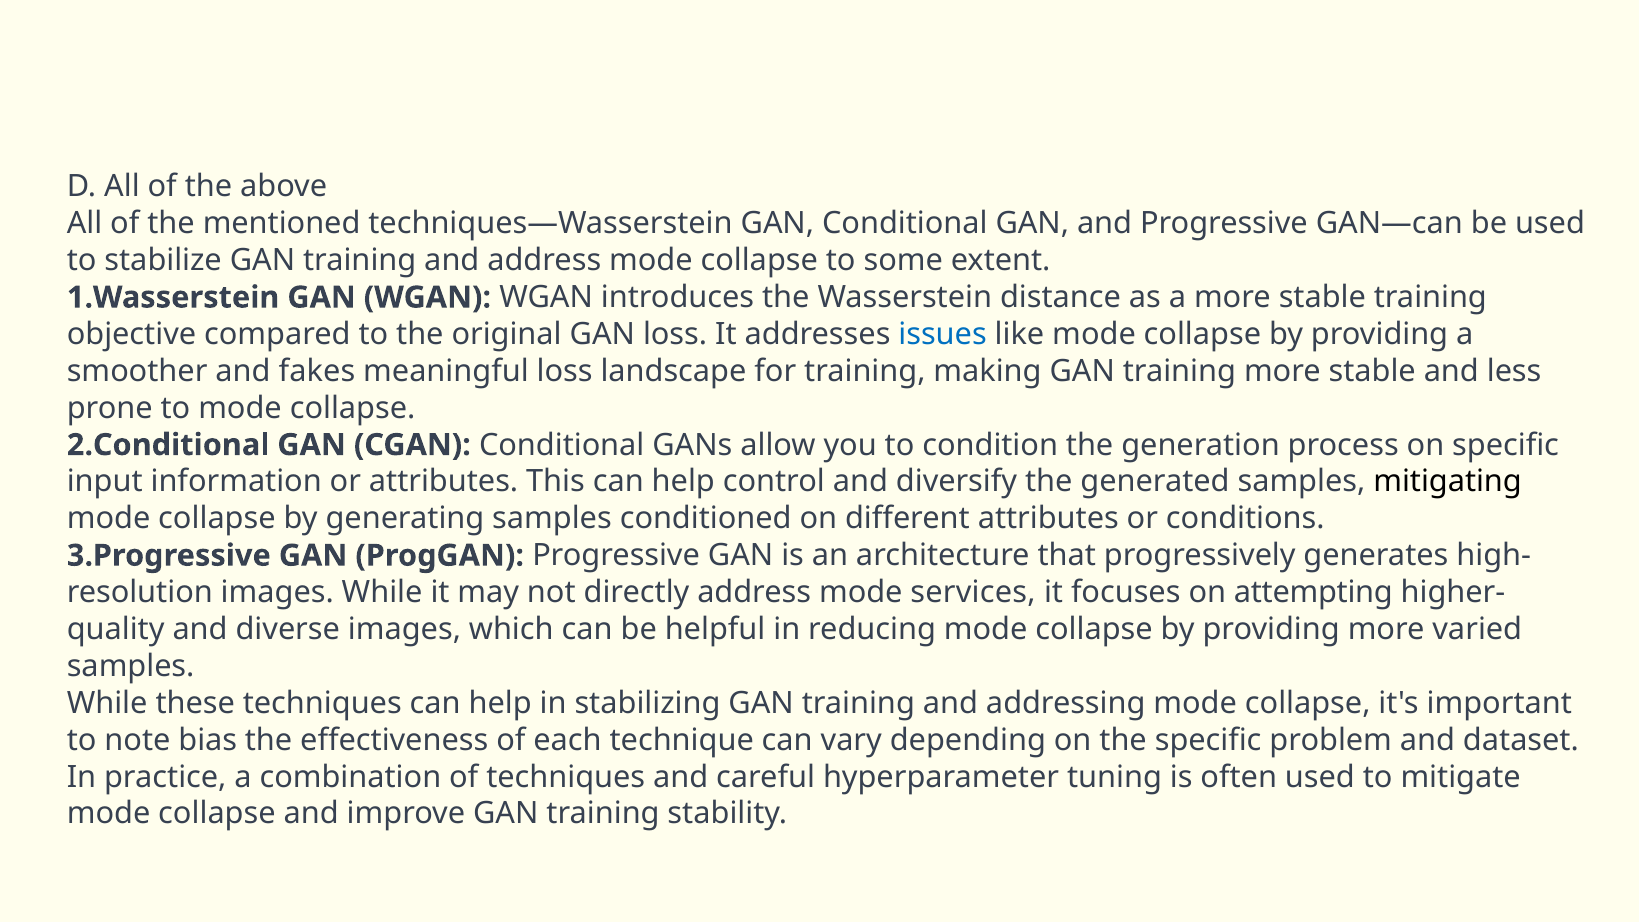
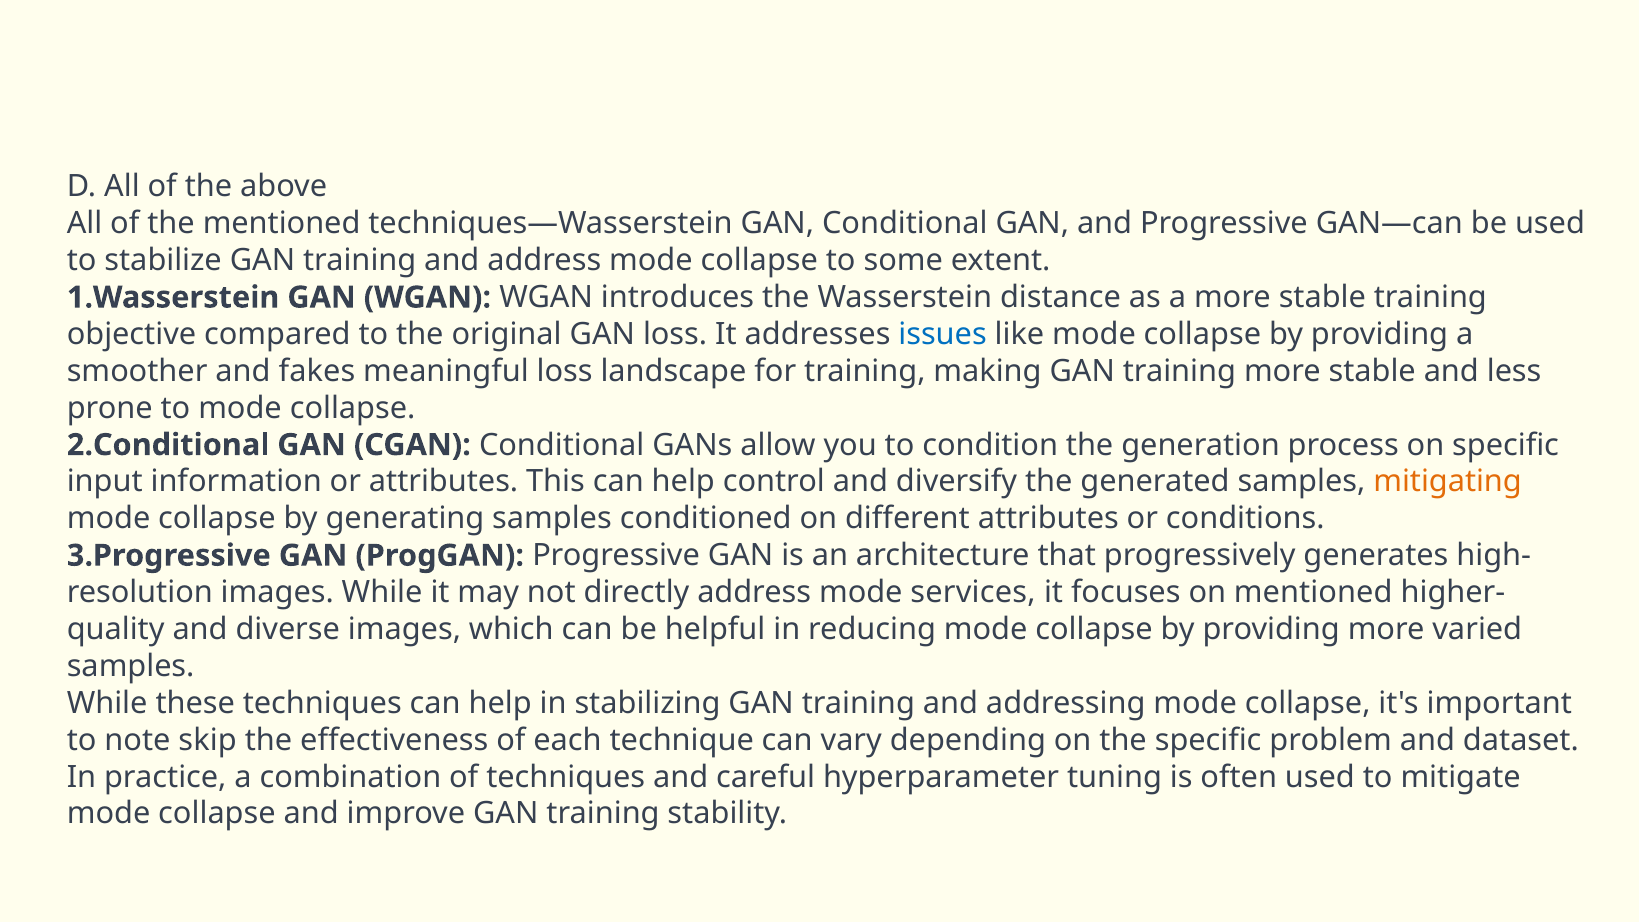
mitigating colour: black -> orange (1448, 482)
on attempting: attempting -> mentioned (1313, 592)
bias: bias -> skip (208, 740)
